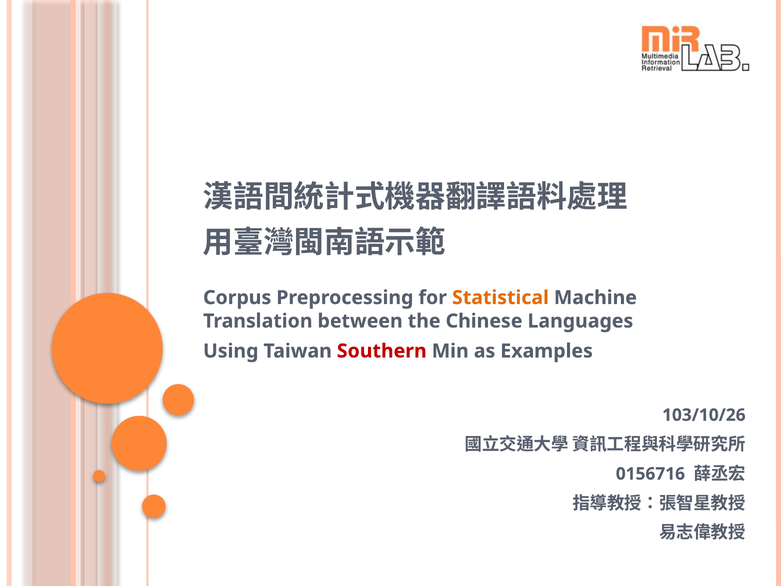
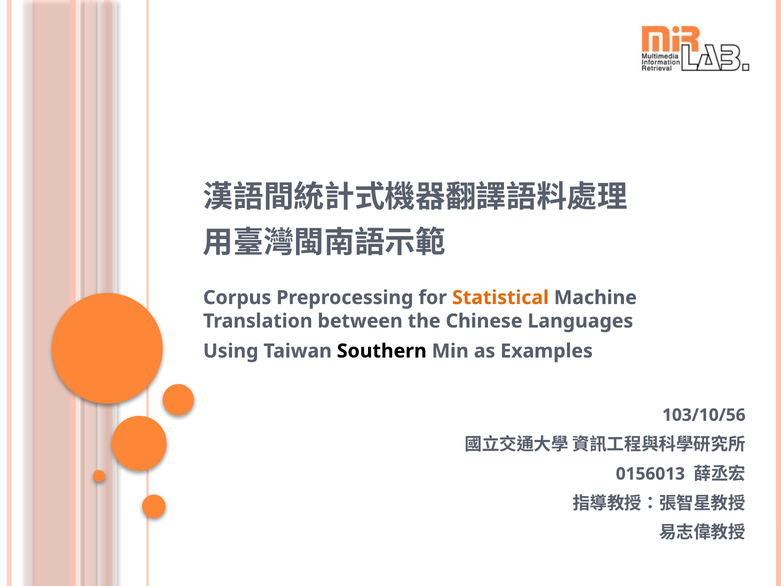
Southern colour: red -> black (382, 351)
103/10/26: 103/10/26 -> 103/10/56 (704, 415)
0156716: 0156716 -> 0156013 (650, 474)
